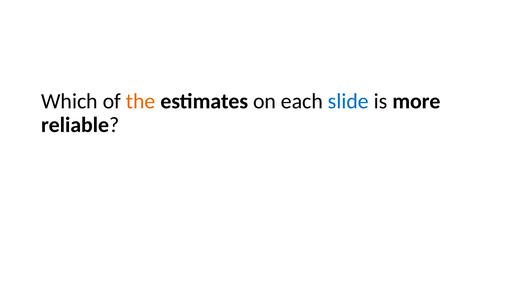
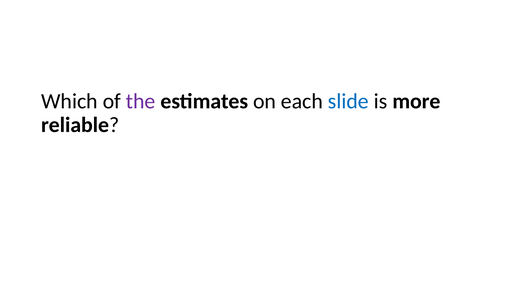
the colour: orange -> purple (141, 101)
